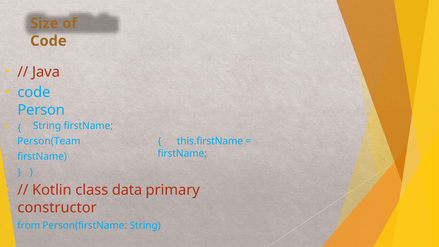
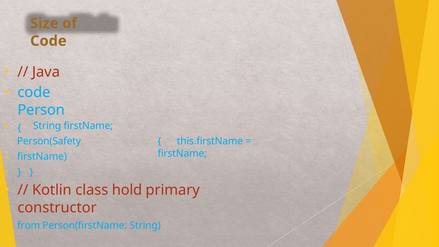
Person(Team: Person(Team -> Person(Safety (49, 141)
data: data -> hold (127, 190)
